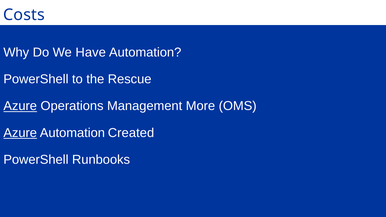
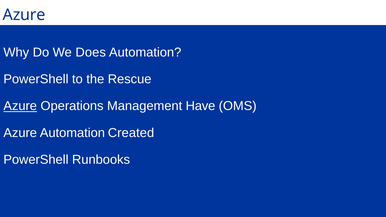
Costs: Costs -> Azure (24, 15)
Have: Have -> Does (91, 53)
More: More -> Have (201, 106)
Azure underline: present -> none (20, 133)
